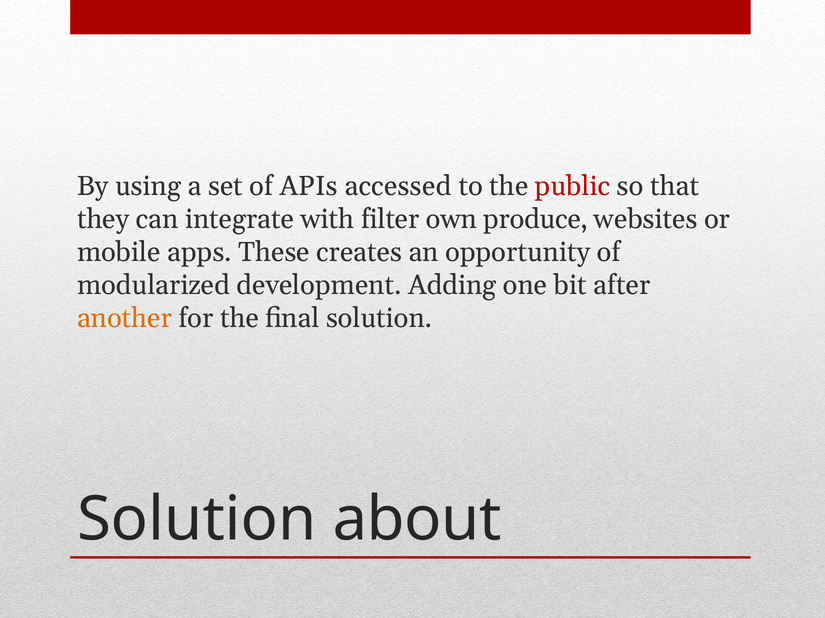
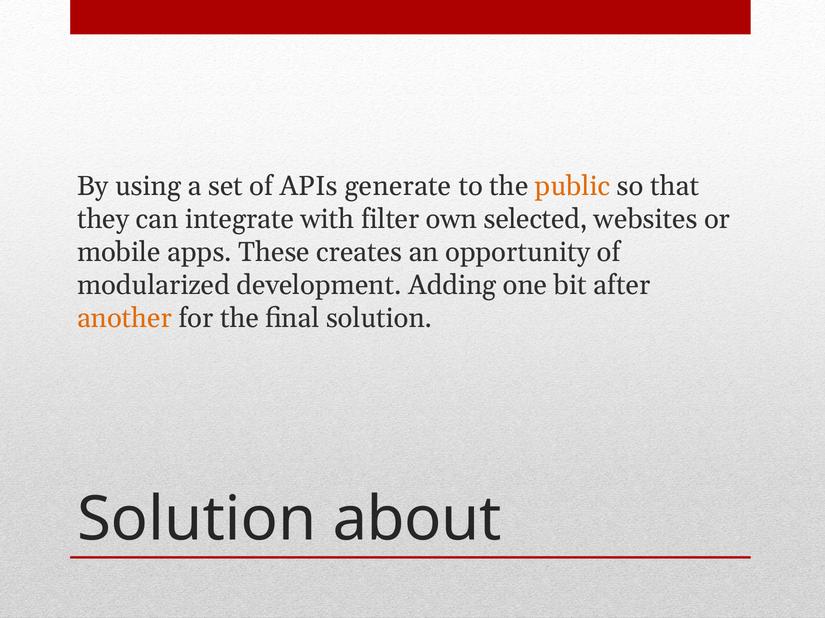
accessed: accessed -> generate (398, 186)
public colour: red -> orange (573, 186)
produce: produce -> selected (536, 219)
